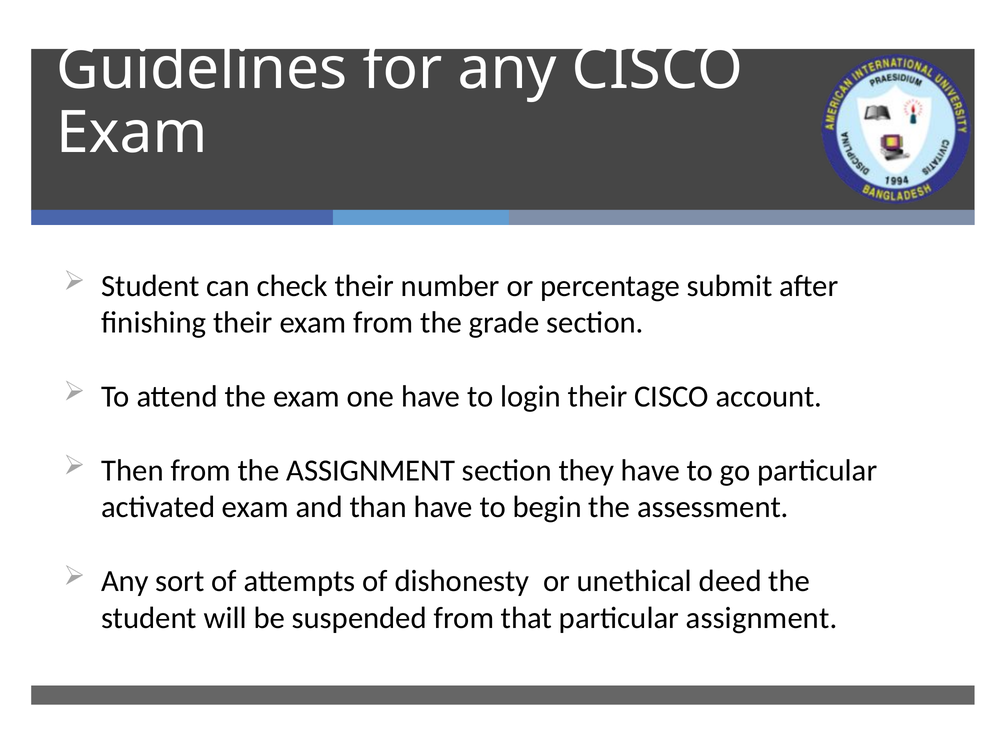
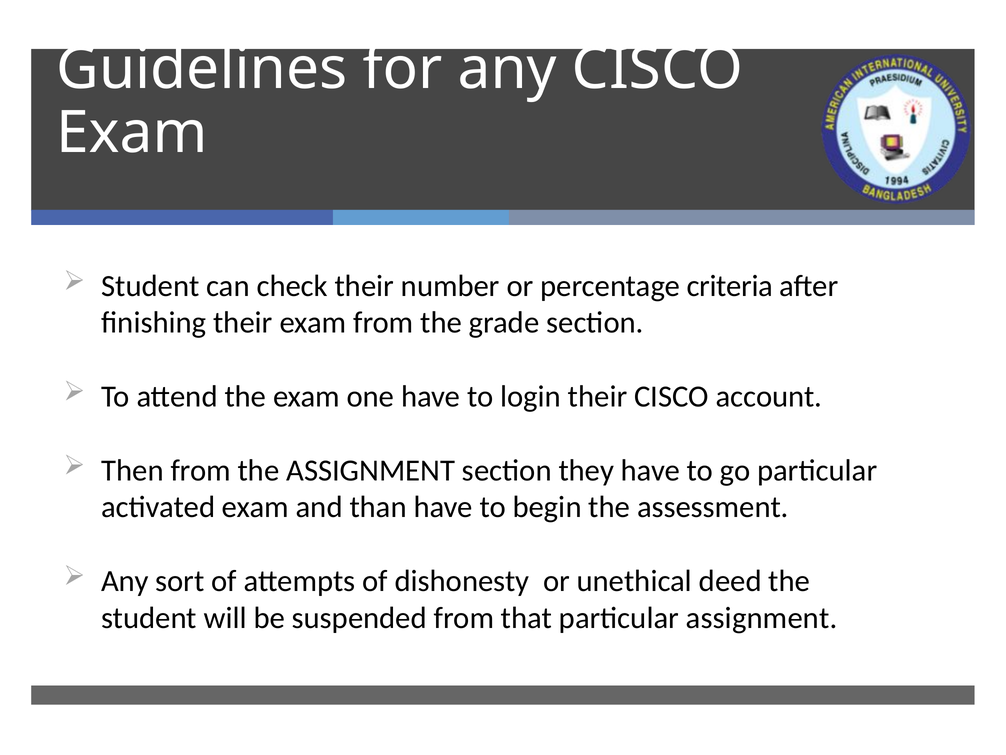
submit: submit -> criteria (730, 286)
